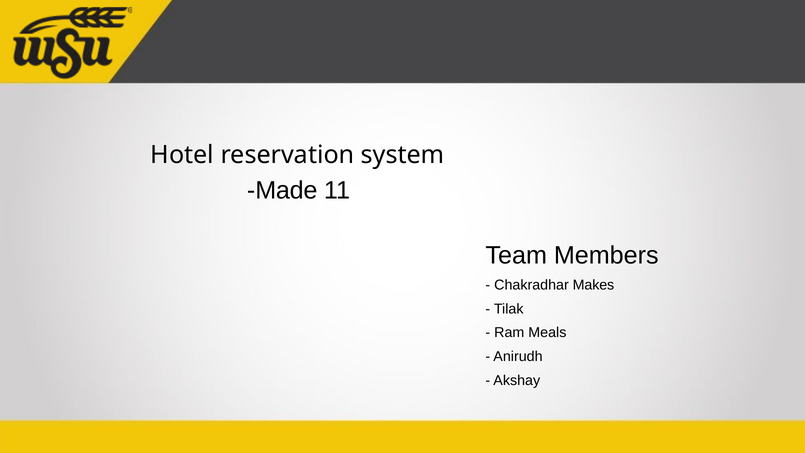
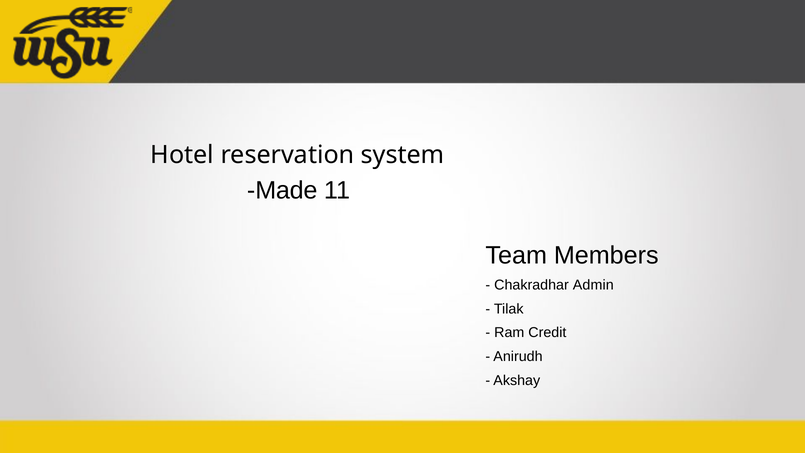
Makes: Makes -> Admin (593, 285)
Meals: Meals -> Credit (547, 333)
